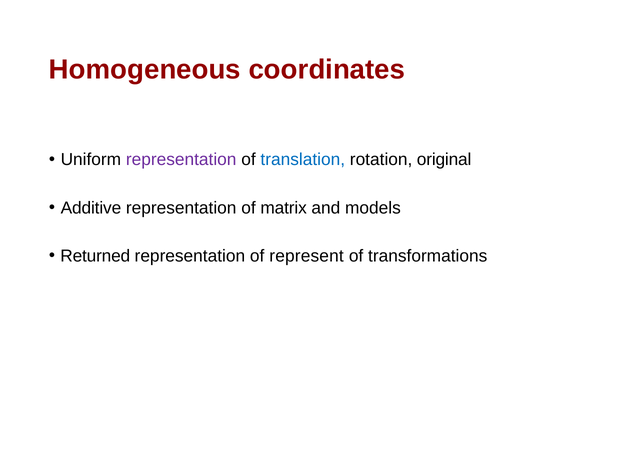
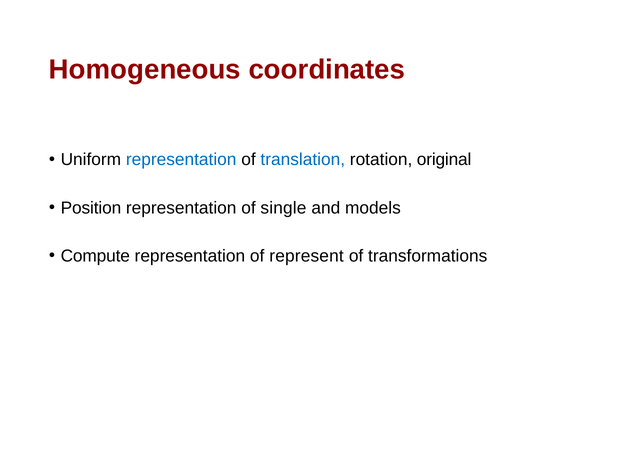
representation colour: purple -> blue (181, 160)
Additive: Additive -> Position (91, 208)
matrix: matrix -> single (283, 208)
Returned: Returned -> Compute (95, 256)
